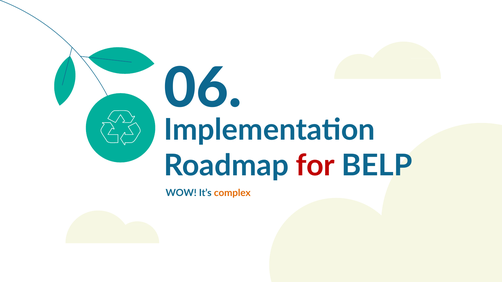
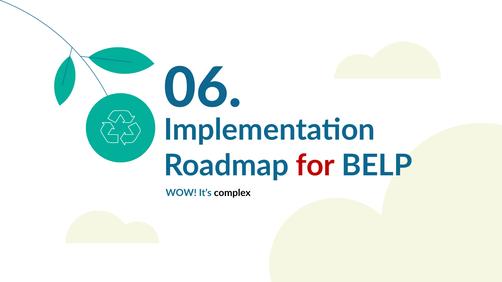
complex colour: orange -> black (232, 193)
